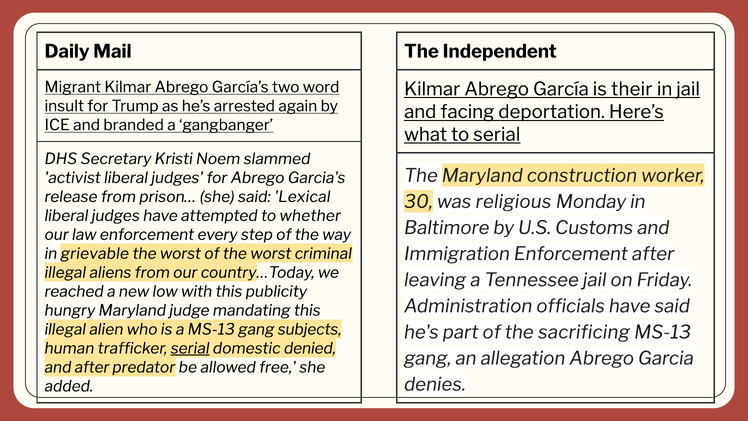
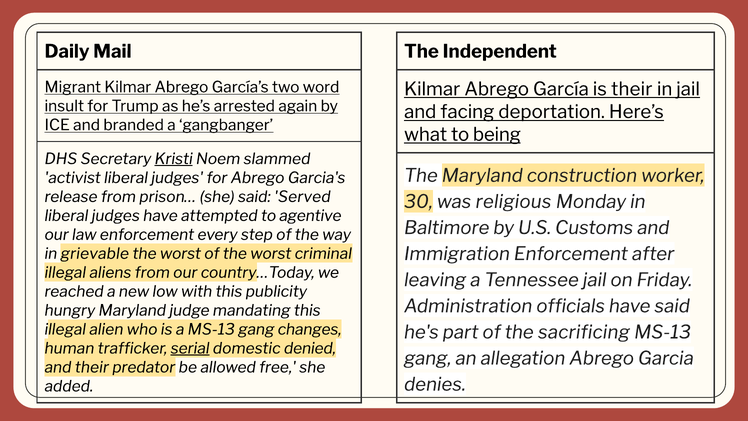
to serial: serial -> being (497, 135)
Kristi underline: none -> present (174, 159)
Lexical: Lexical -> Served (302, 197)
whether: whether -> agentive (310, 216)
subjects: subjects -> changes (310, 329)
and after: after -> their (92, 367)
